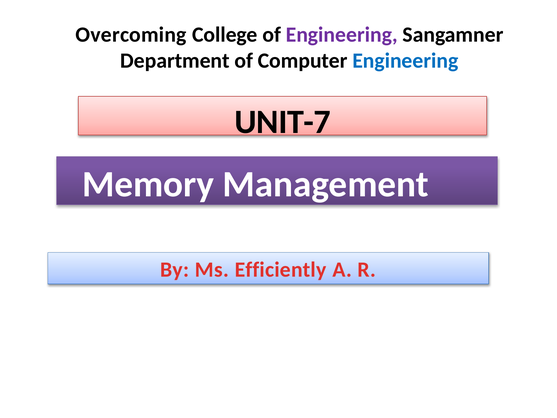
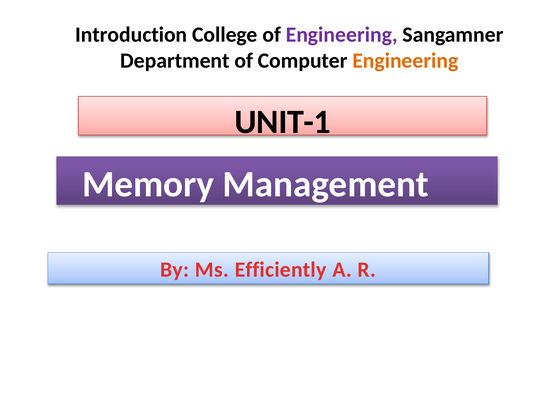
Overcoming: Overcoming -> Introduction (131, 35)
Engineering colour: blue -> orange (405, 61)
UNIT-7: UNIT-7 -> UNIT-1 (283, 122)
